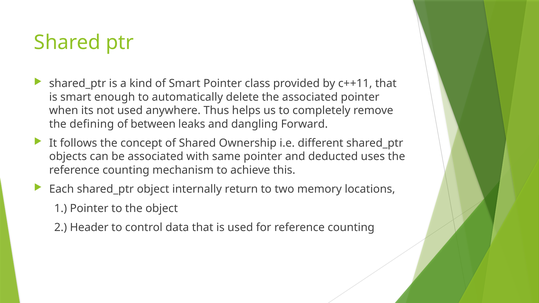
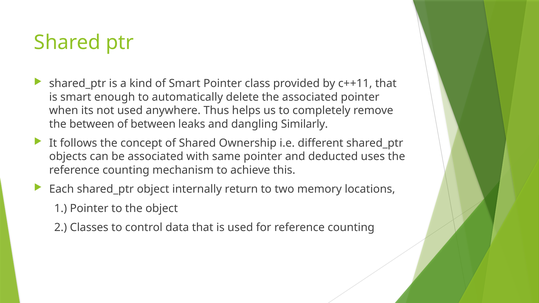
the defining: defining -> between (92, 124)
Forward: Forward -> Similarly (304, 124)
Header: Header -> Classes (89, 228)
